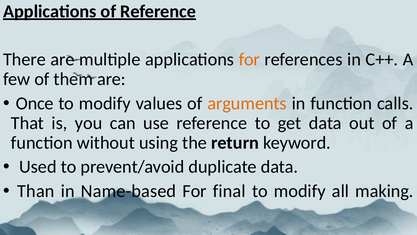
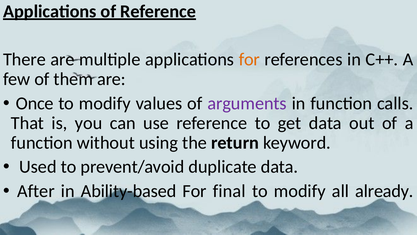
arguments colour: orange -> purple (247, 103)
Than: Than -> After (36, 191)
Name-based: Name-based -> Ability-based (129, 191)
making: making -> already (384, 191)
